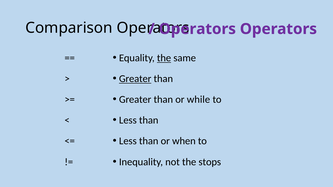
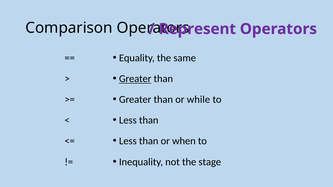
Operators: Operators -> Represent (197, 29)
the underline: present -> none (164, 58)
stops: stops -> stage (210, 162)
